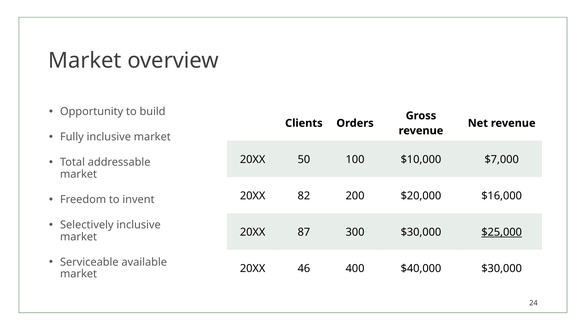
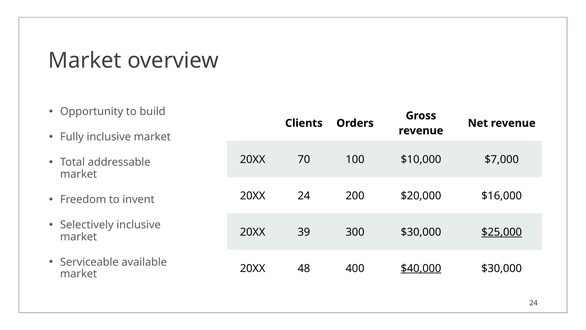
50: 50 -> 70 (304, 159)
20XX 82: 82 -> 24 (304, 196)
87: 87 -> 39 (304, 232)
46: 46 -> 48 (304, 268)
$40,000 underline: none -> present (421, 268)
